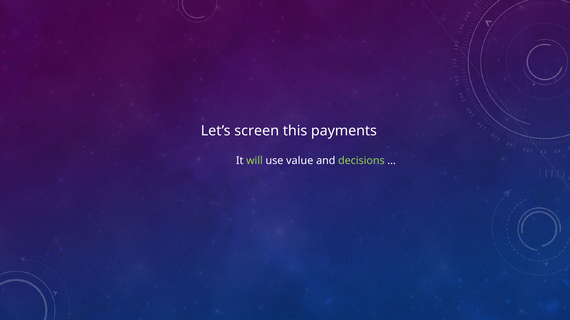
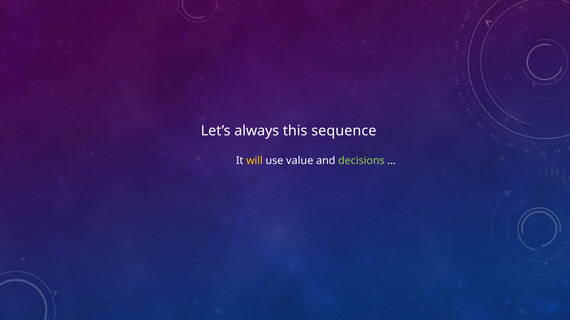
screen: screen -> always (257, 131)
payments: payments -> sequence (344, 131)
will colour: light green -> yellow (255, 161)
